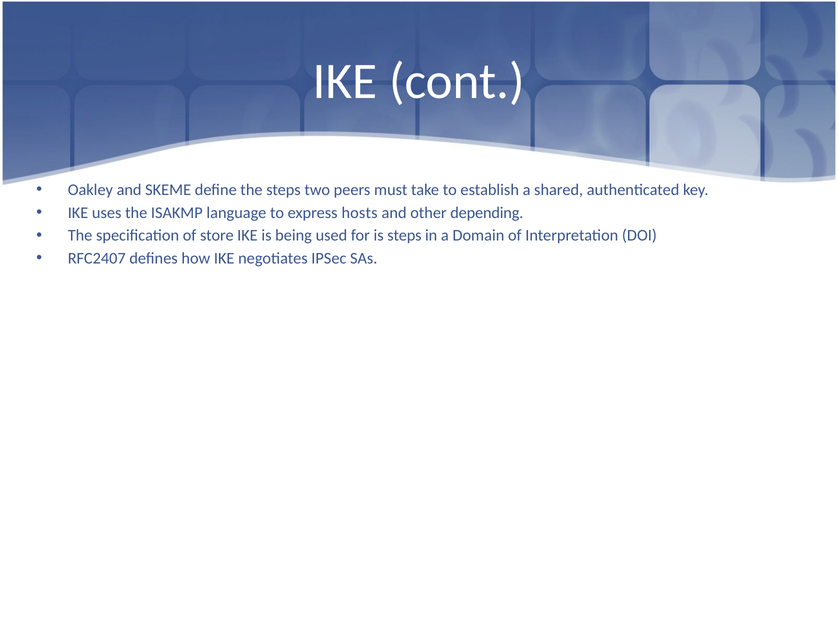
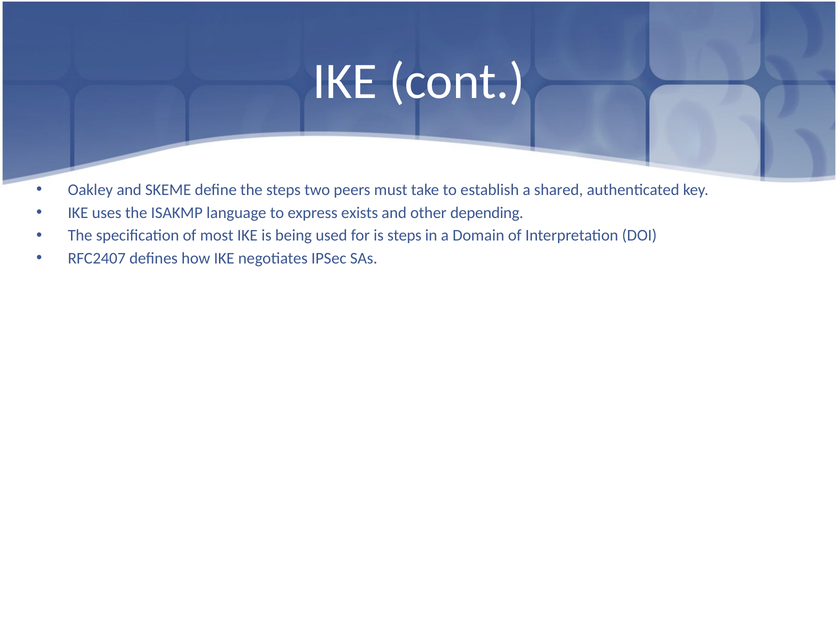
hosts: hosts -> exists (360, 213)
store: store -> most (217, 235)
